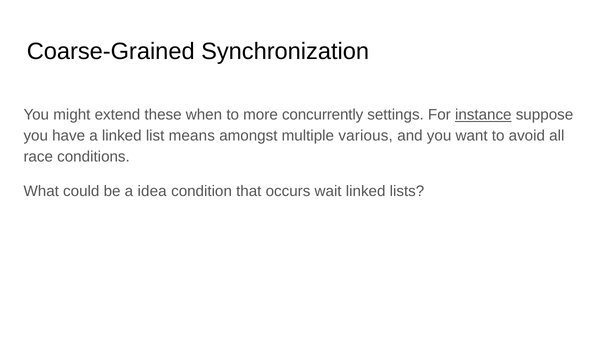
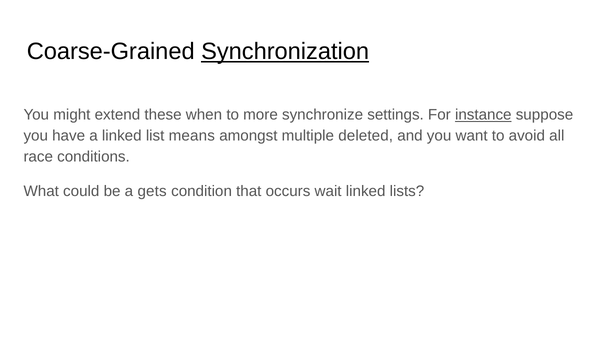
Synchronization underline: none -> present (285, 52)
concurrently: concurrently -> synchronize (323, 115)
various: various -> deleted (366, 136)
idea: idea -> gets (152, 191)
